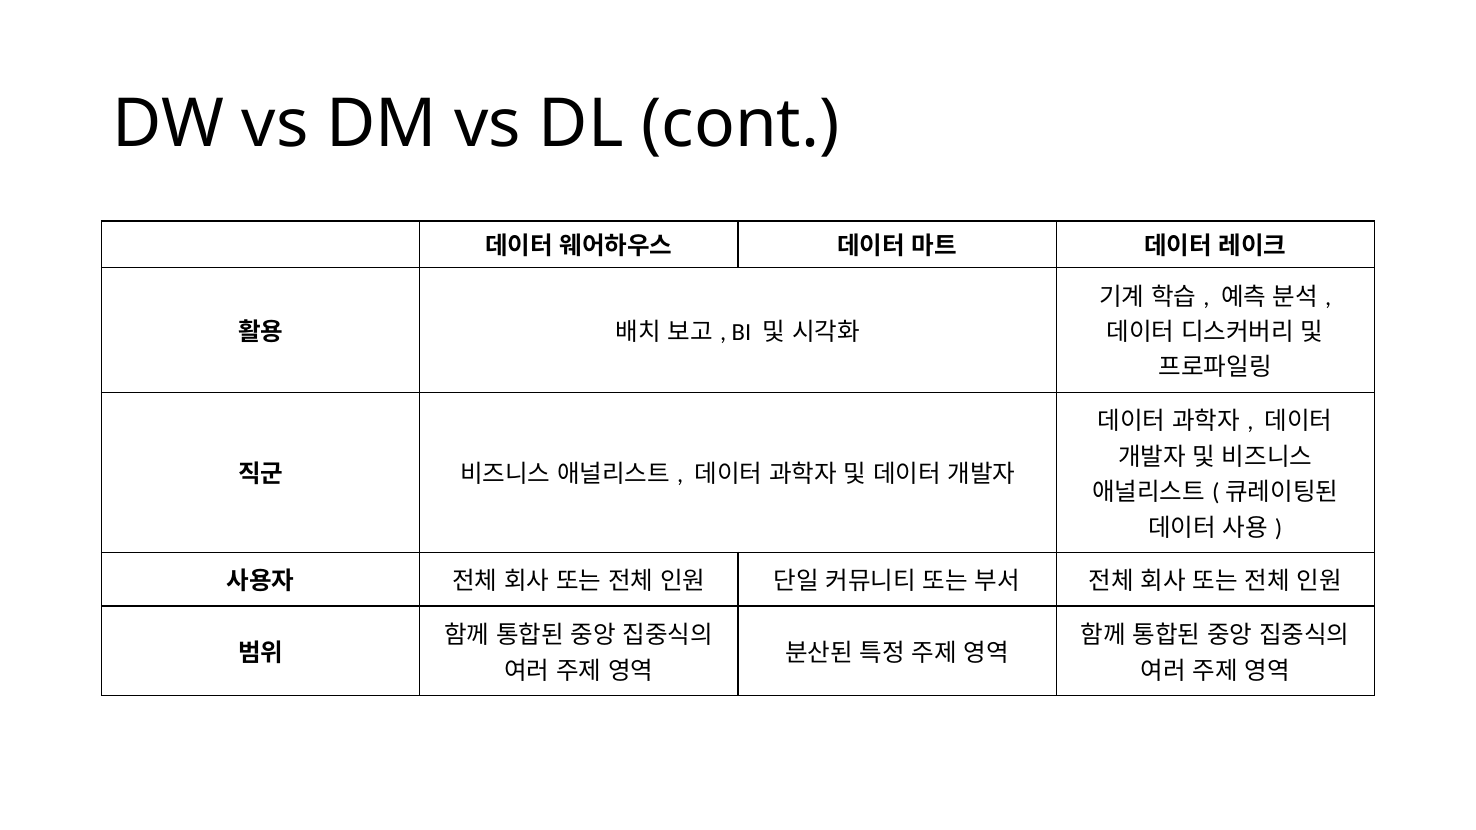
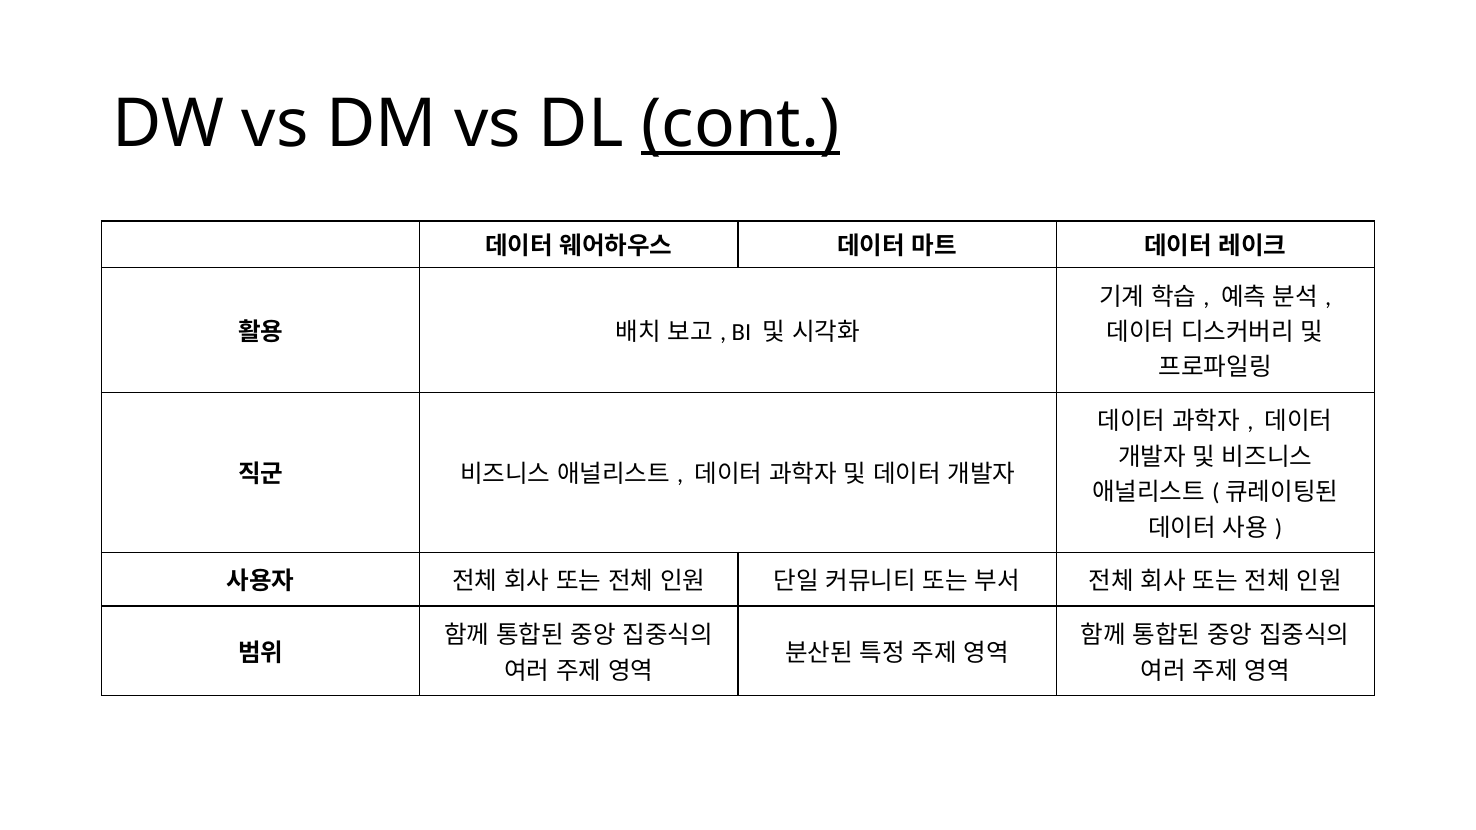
cont underline: none -> present (741, 124)
